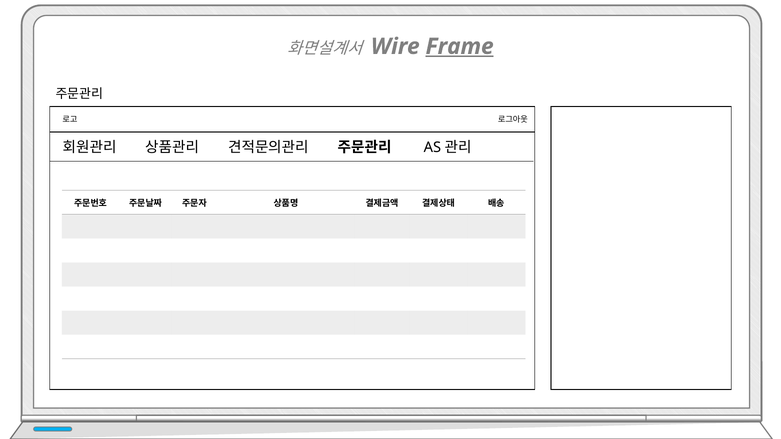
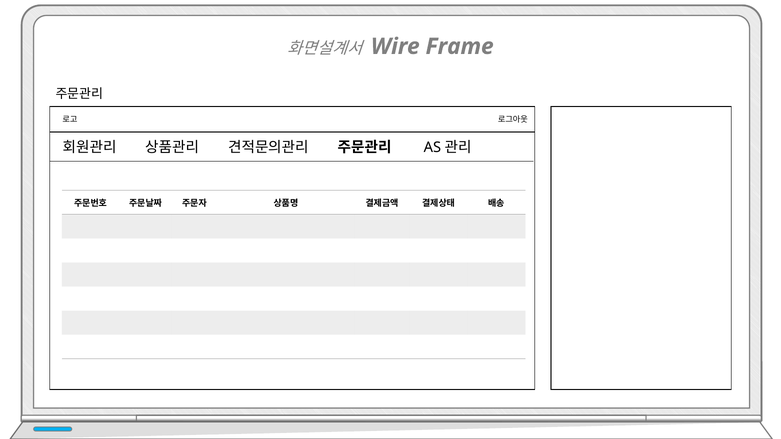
Frame underline: present -> none (460, 46)
